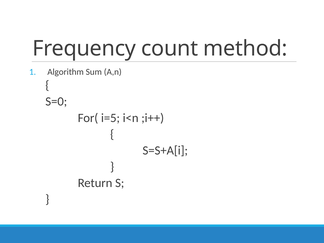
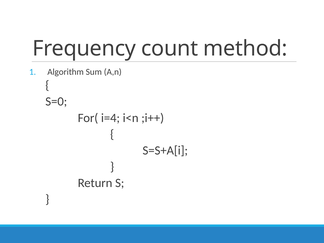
i=5: i=5 -> i=4 (110, 118)
